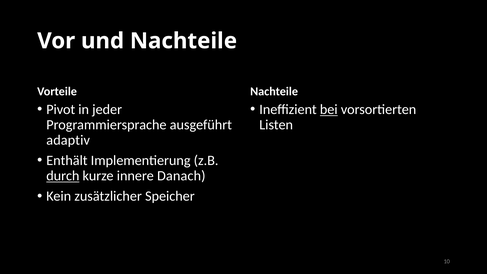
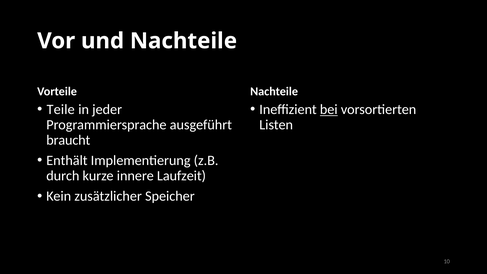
Pivot: Pivot -> Teile (61, 109)
adaptiv: adaptiv -> braucht (68, 140)
durch underline: present -> none (63, 176)
Danach: Danach -> Laufzeit (181, 176)
